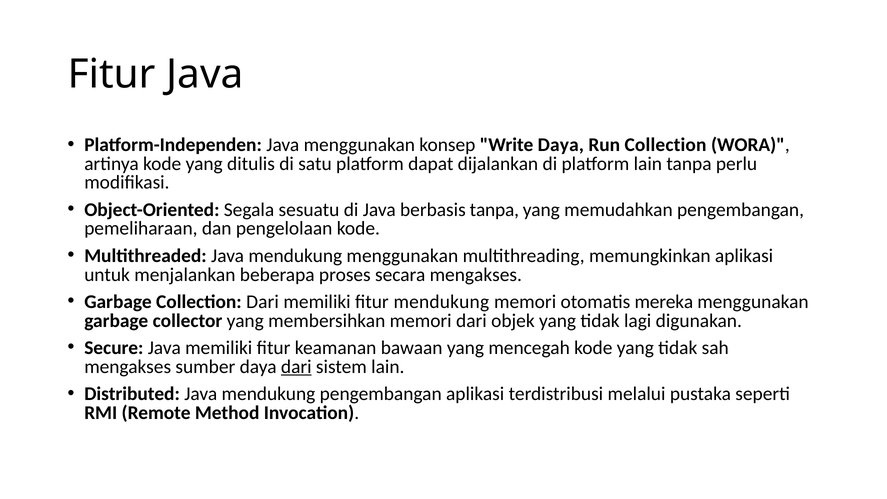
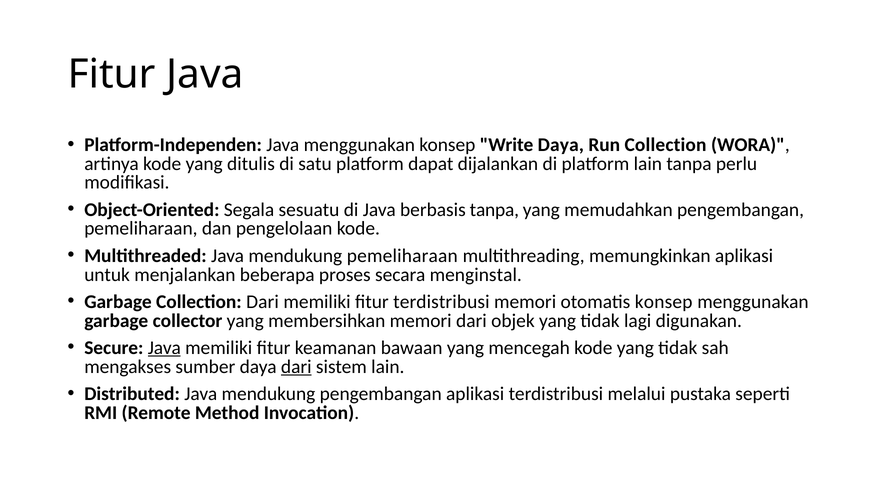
mendukung menggunakan: menggunakan -> pemeliharaan (402, 256)
secara mengakses: mengakses -> menginstal (476, 275)
fitur mendukung: mendukung -> terdistribusi (441, 302)
otomatis mereka: mereka -> konsep (664, 302)
Java underline: none -> present (164, 348)
